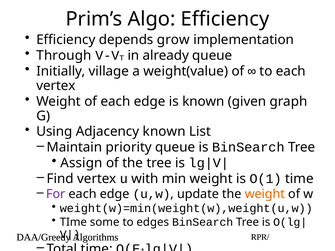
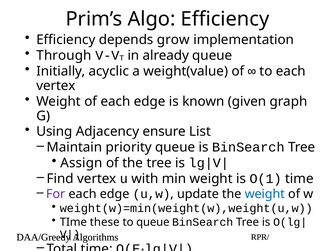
village: village -> acyclic (109, 71)
Adjacency known: known -> ensure (164, 132)
weight colour: orange -> blue (265, 194)
some: some -> these (105, 222)
to edges: edges -> queue (153, 222)
